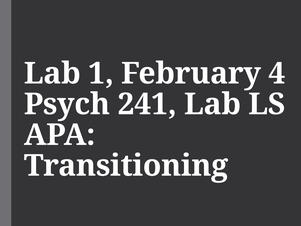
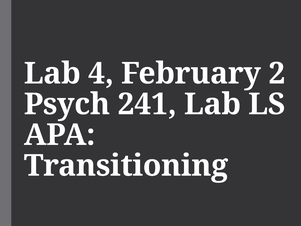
1: 1 -> 4 (101, 73)
4: 4 -> 2 (277, 73)
